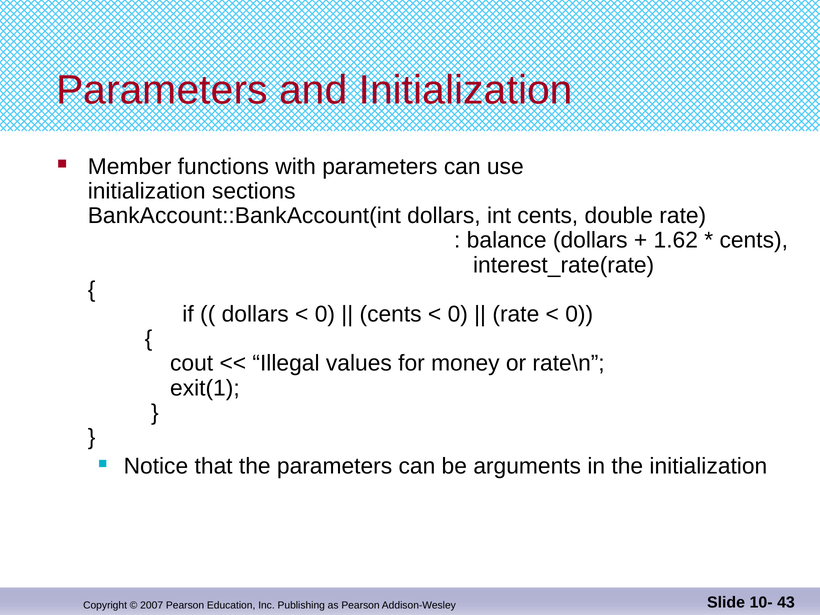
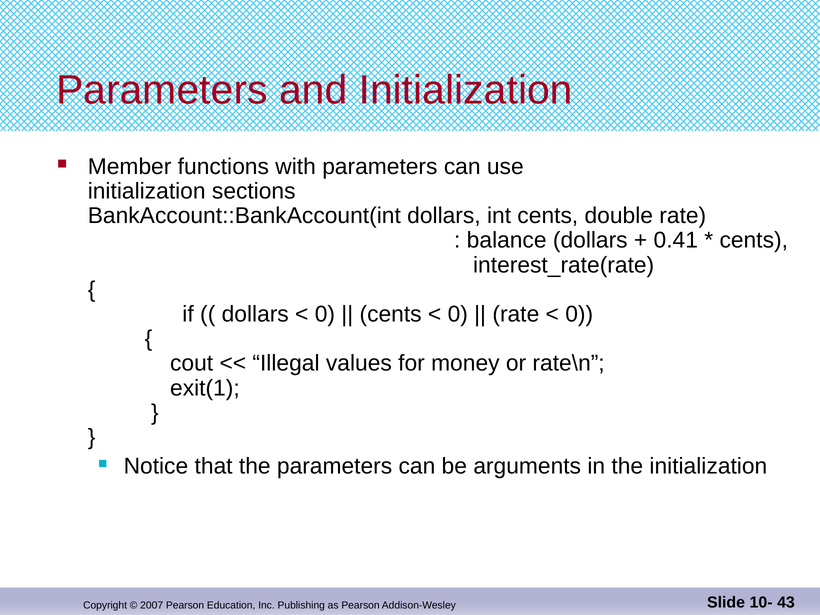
1.62: 1.62 -> 0.41 (676, 240)
